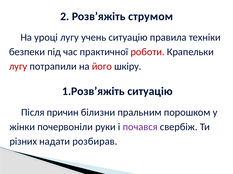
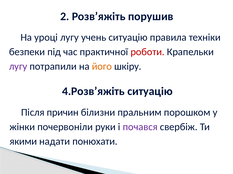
струмом: струмом -> порушив (151, 17)
лугу colour: red -> purple (18, 67)
його colour: red -> orange (102, 67)
1.Розв’яжіть: 1.Розв’яжіть -> 4.Розв’яжіть (93, 92)
різних: різних -> якими (23, 142)
розбирав: розбирав -> понюхати (95, 142)
